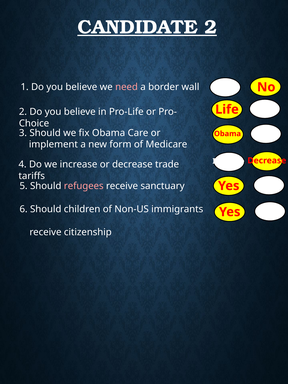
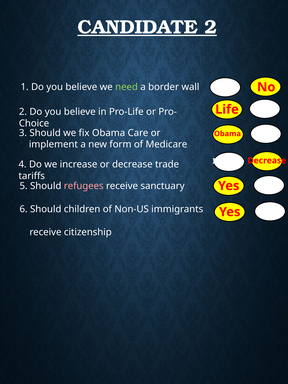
need colour: pink -> light green (127, 87)
